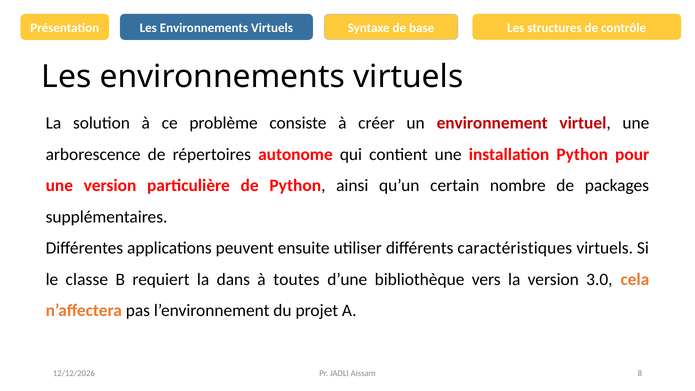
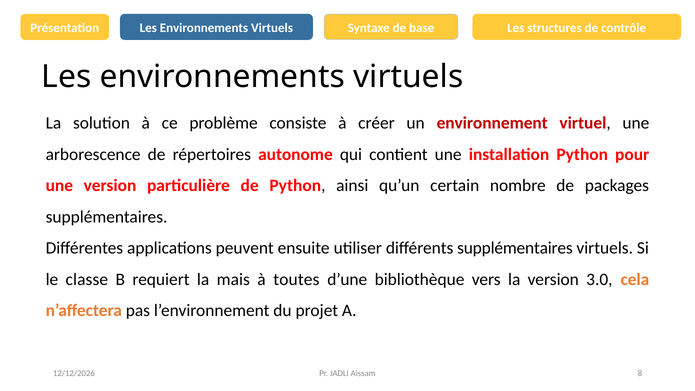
différents caractéristiques: caractéristiques -> supplémentaires (515, 248)
dans: dans -> mais (233, 279)
